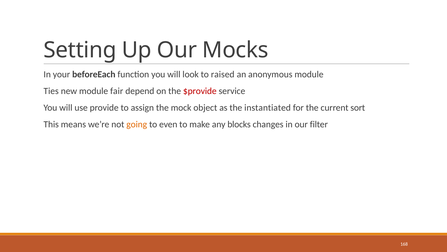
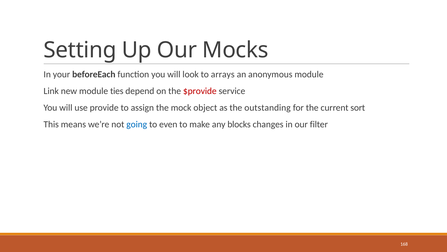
raised: raised -> arrays (223, 74)
Ties: Ties -> Link (51, 91)
fair: fair -> ties (117, 91)
instantiated: instantiated -> outstanding (268, 107)
going colour: orange -> blue (137, 124)
